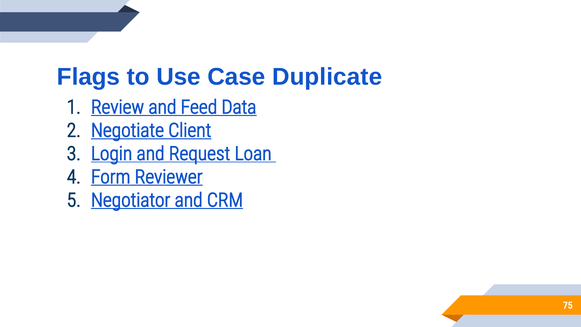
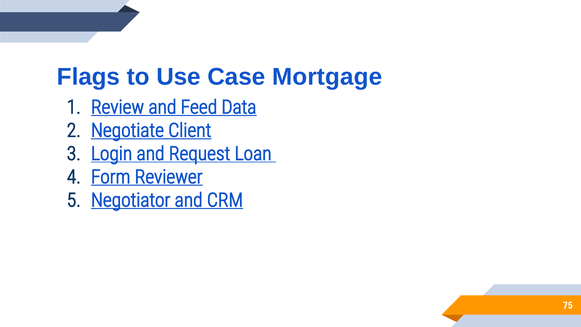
Duplicate: Duplicate -> Mortgage (327, 77)
